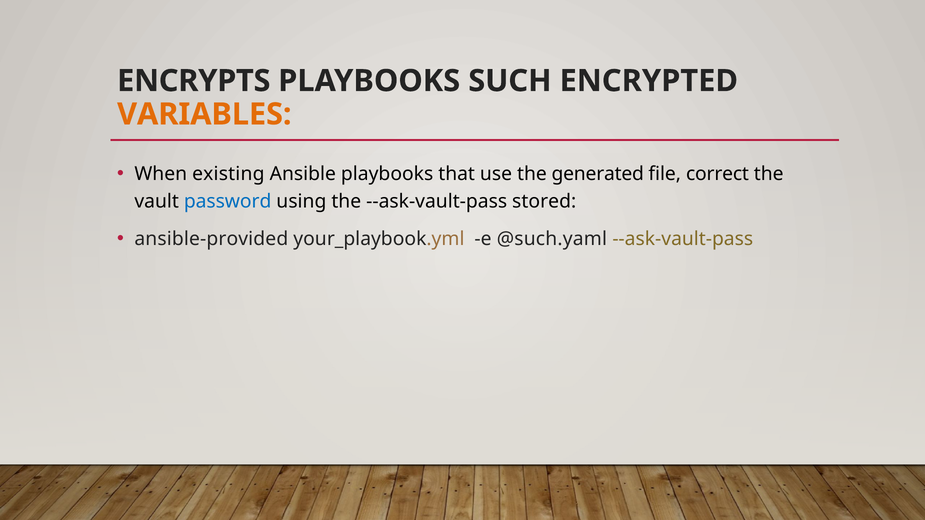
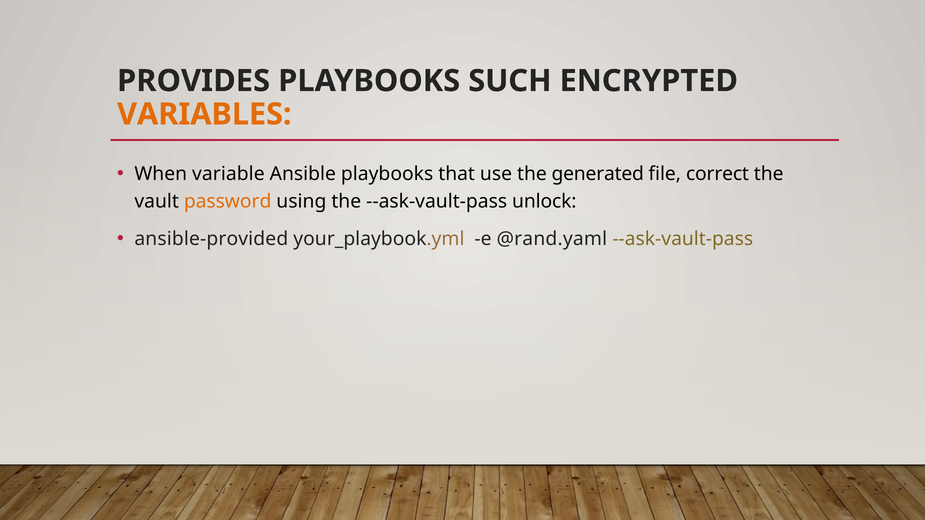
ENCRYPTS: ENCRYPTS -> PROVIDES (194, 81)
existing: existing -> variable (228, 174)
password colour: blue -> orange (228, 202)
stored: stored -> unlock (544, 202)
@such.yaml: @such.yaml -> @rand.yaml (552, 239)
